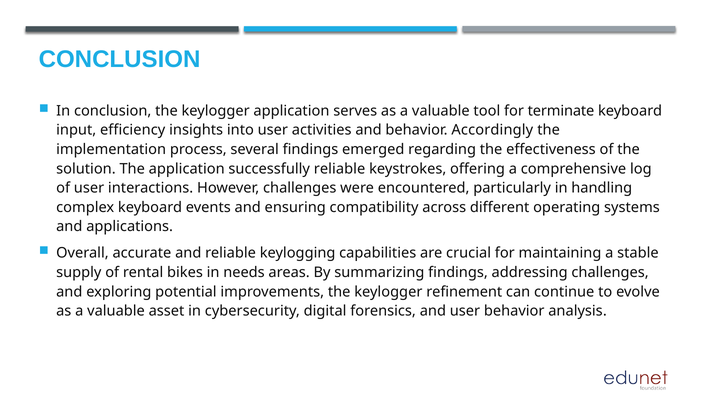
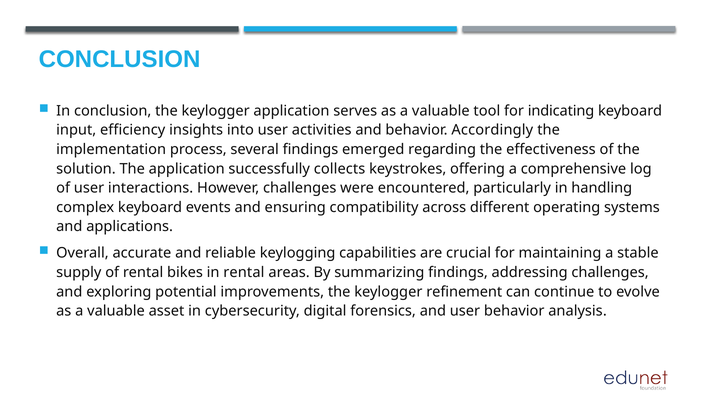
terminate: terminate -> indicating (561, 111)
successfully reliable: reliable -> collects (340, 169)
in needs: needs -> rental (244, 273)
